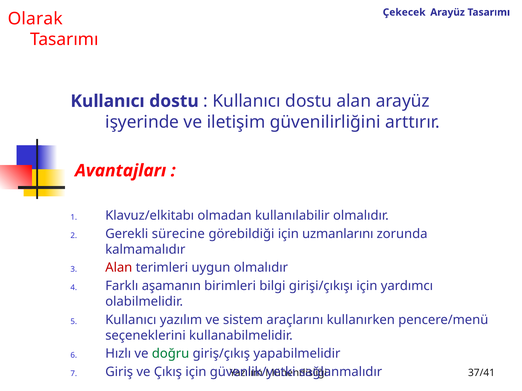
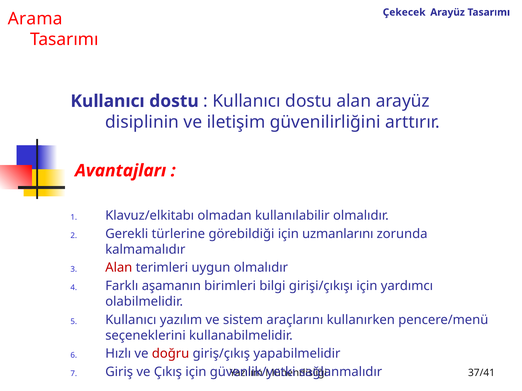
Olarak: Olarak -> Arama (35, 19)
işyerinde: işyerinde -> disiplinin (142, 122)
sürecine: sürecine -> türlerine (178, 234)
doğru colour: green -> red (171, 354)
